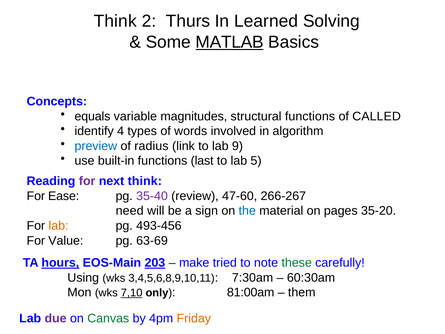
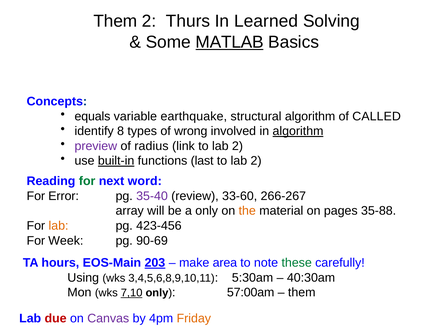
Think: Think -> Them (115, 21)
magnitudes: magnitudes -> earthquake (194, 116)
structural functions: functions -> algorithm (310, 116)
4: 4 -> 8 (121, 131)
words: words -> wrong (191, 131)
algorithm underline: none -> present (298, 131)
preview colour: blue -> purple (96, 146)
link to lab 9: 9 -> 2 (237, 146)
built-in underline: none -> present (116, 161)
5: 5 -> 2 (256, 161)
for colour: purple -> green (87, 181)
next think: think -> word (145, 181)
Ease: Ease -> Error (64, 196)
47-60: 47-60 -> 33-60 (240, 196)
need: need -> array (130, 211)
a sign: sign -> only (207, 211)
the colour: blue -> orange (247, 211)
35-20: 35-20 -> 35-88 (379, 211)
493-456: 493-456 -> 423-456 (159, 226)
Value: Value -> Week (66, 240)
63-69: 63-69 -> 90-69 (152, 240)
hours underline: present -> none (60, 263)
tried: tried -> area (225, 263)
7:30am: 7:30am -> 5:30am (253, 277)
60:30am: 60:30am -> 40:30am (311, 277)
81:00am: 81:00am -> 57:00am (251, 292)
due colour: purple -> red (56, 318)
Canvas colour: green -> purple (108, 318)
